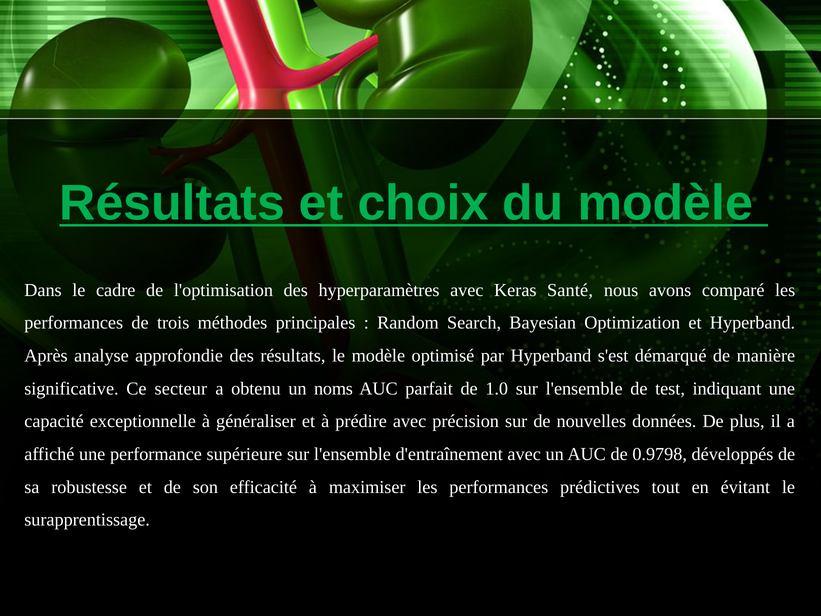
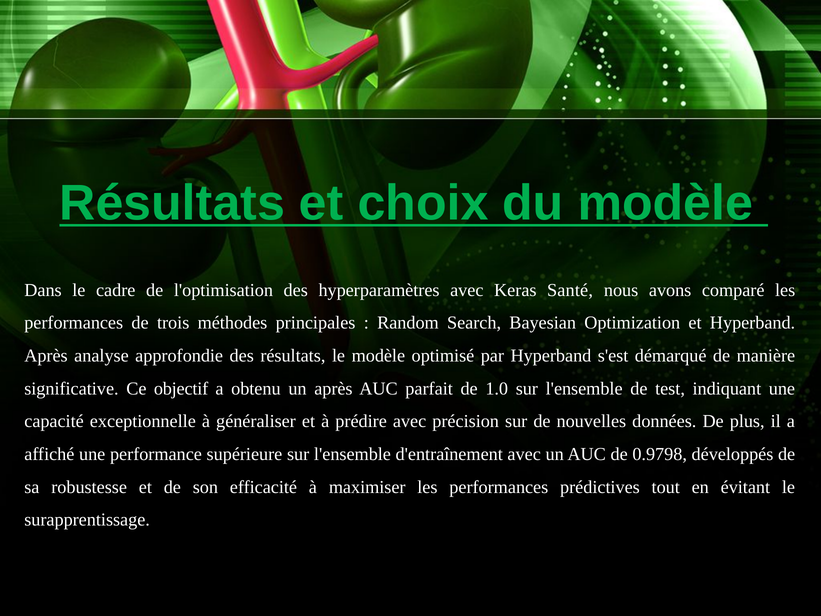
secteur: secteur -> objectif (181, 388)
un noms: noms -> après (333, 388)
